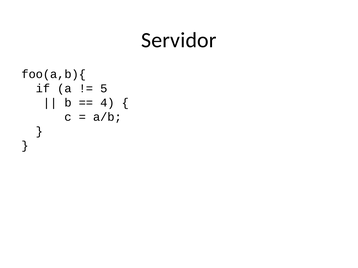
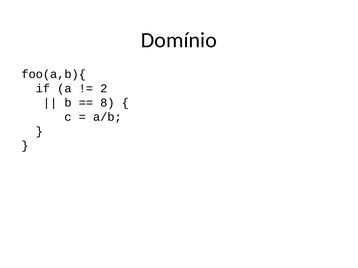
Servidor: Servidor -> Domínio (179, 40)
5: 5 -> 2 (104, 89)
4: 4 -> 8 (107, 103)
